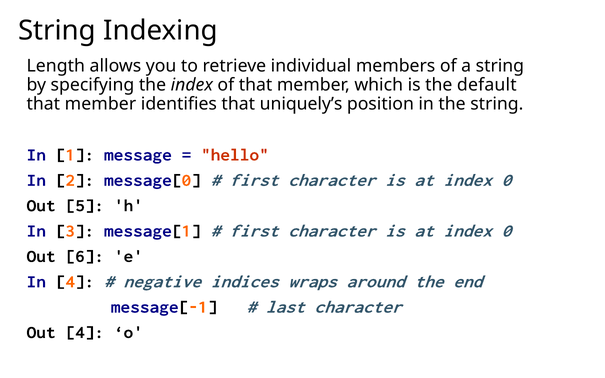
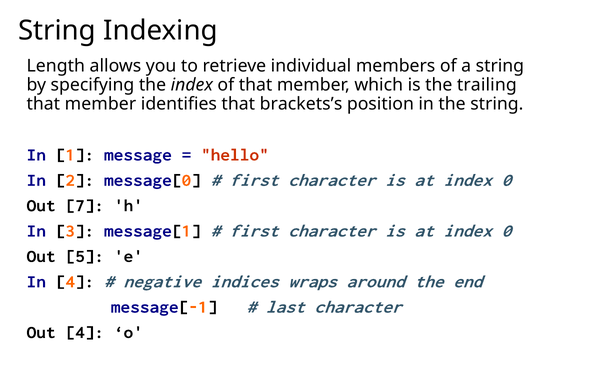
default: default -> trailing (487, 85)
uniquely’s: uniquely’s -> brackets’s (301, 104)
5: 5 -> 7 (85, 205)
6: 6 -> 5 (85, 256)
